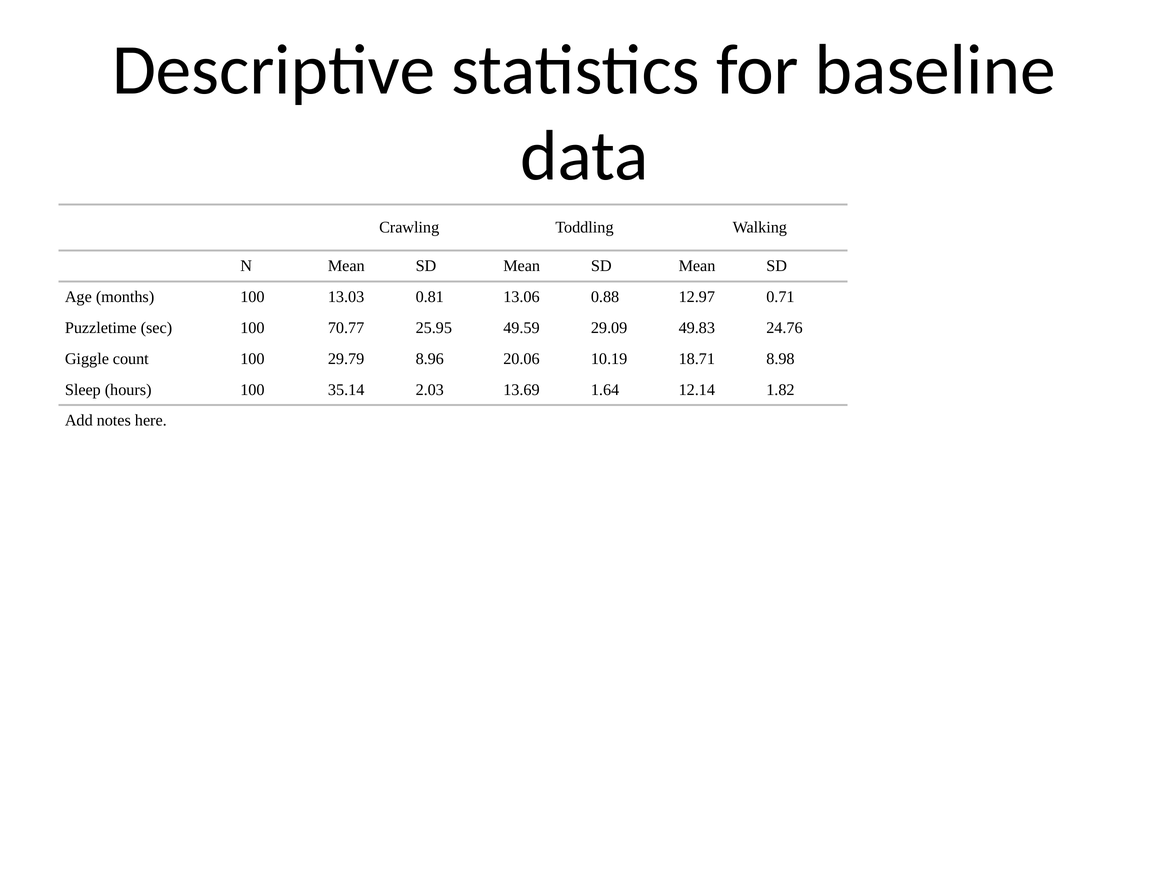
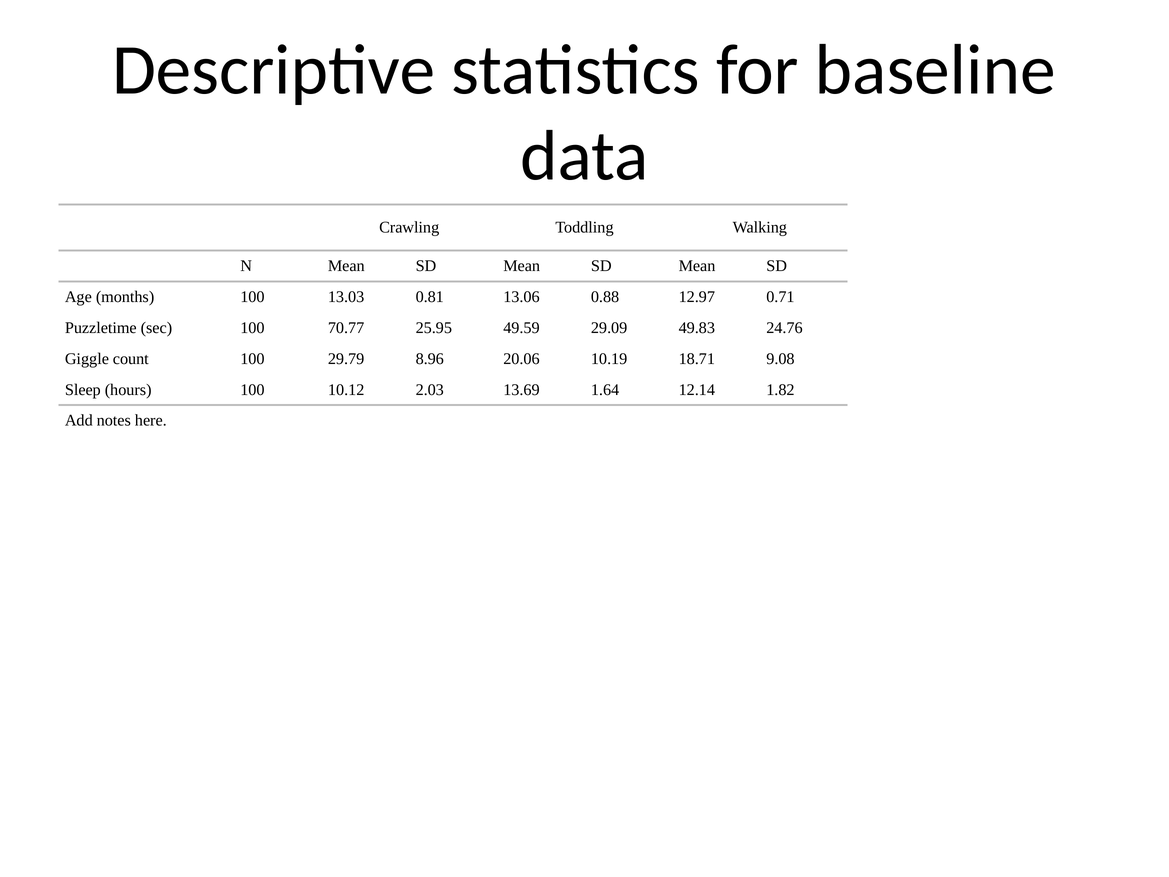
8.98: 8.98 -> 9.08 (780, 359)
35.14: 35.14 -> 10.12 (346, 390)
